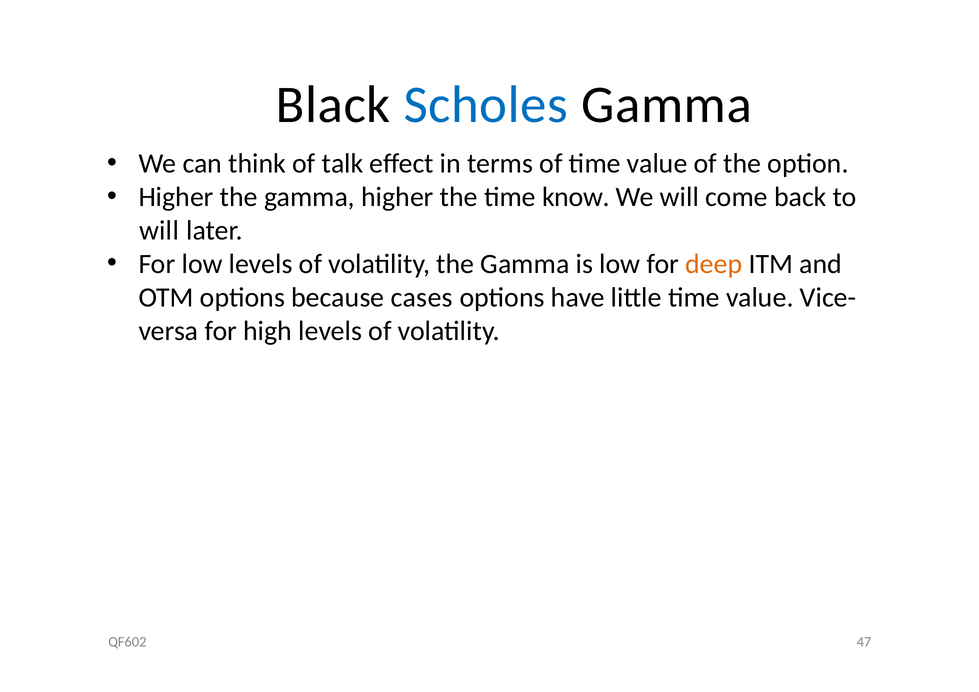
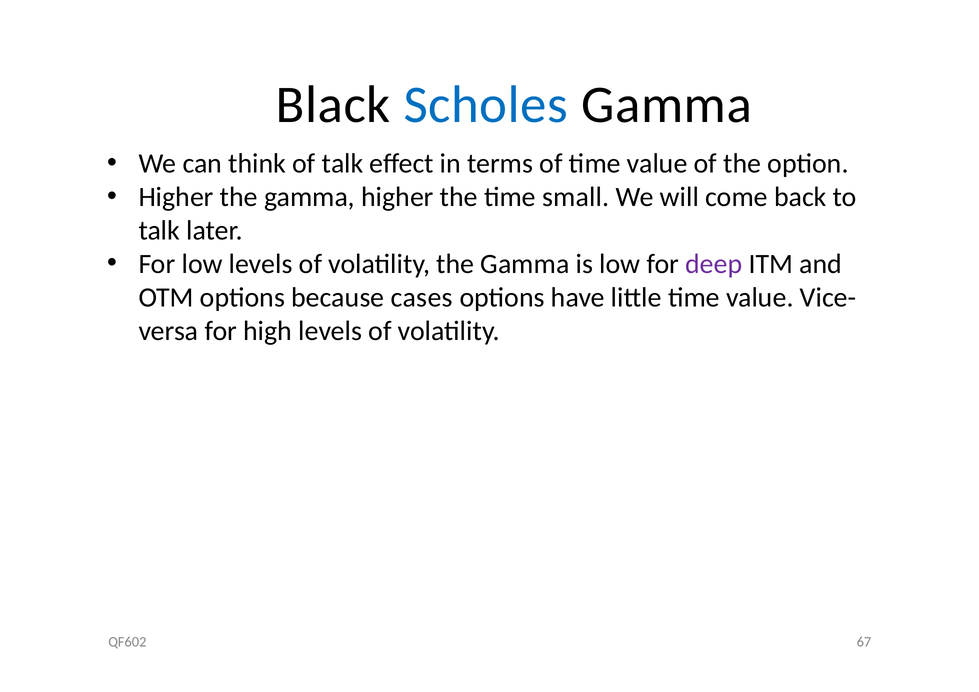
know: know -> small (576, 197)
will: will -> talk (159, 230)
deep colour: orange -> purple (714, 264)
47: 47 -> 67 (864, 642)
